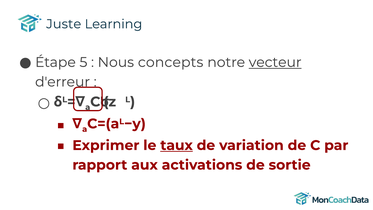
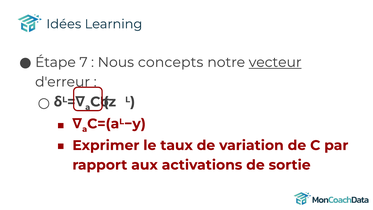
Juste: Juste -> Idées (64, 24)
5: 5 -> 7 (83, 62)
taux underline: present -> none (177, 145)
